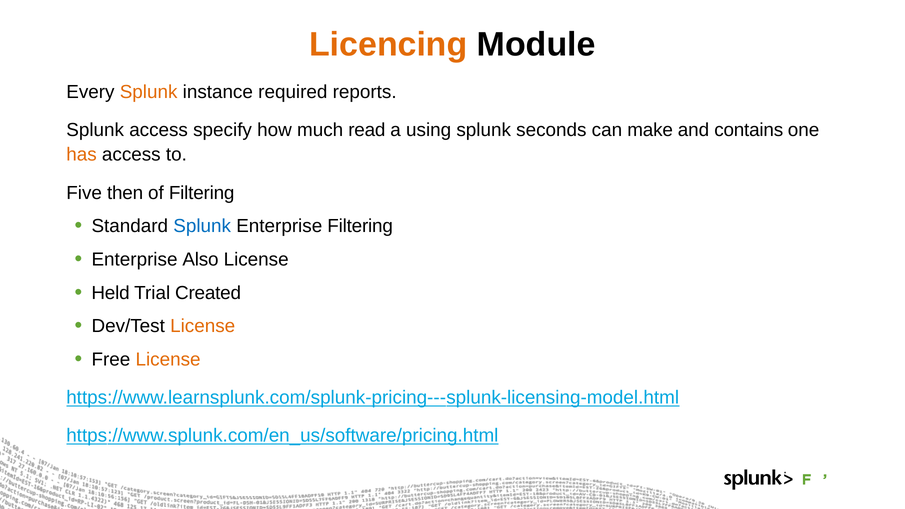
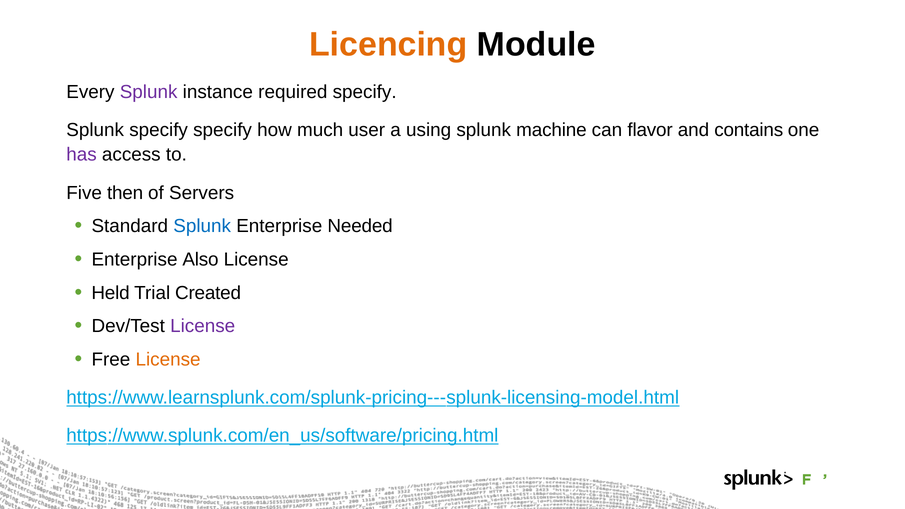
Splunk colour: orange -> purple (149, 92)
required reports: reports -> specify (365, 92)
Splunk access: access -> specify (159, 130)
read: read -> user (367, 130)
seconds: seconds -> machine (551, 130)
make: make -> flavor (650, 130)
has colour: orange -> purple (82, 155)
of Filtering: Filtering -> Servers (202, 193)
Enterprise Filtering: Filtering -> Needed (360, 226)
License colour: orange -> purple (203, 326)
